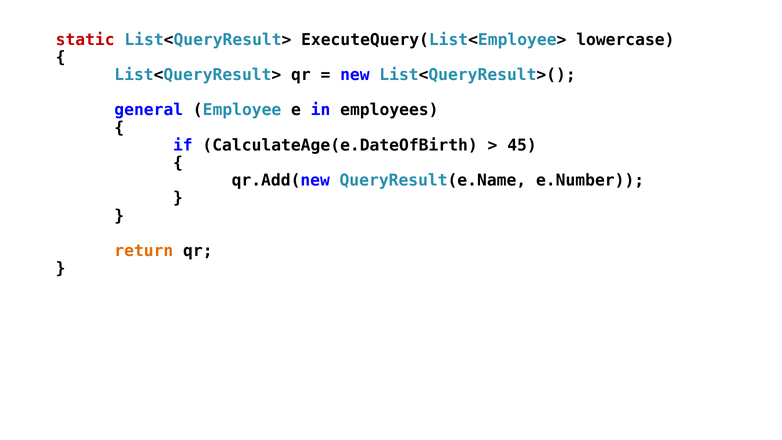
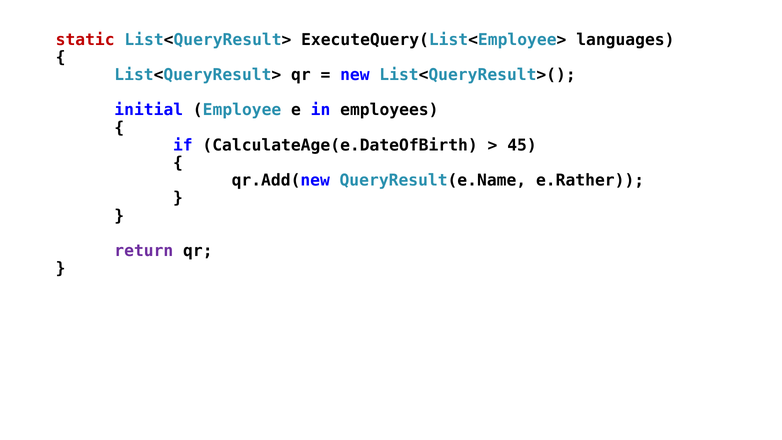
lowercase: lowercase -> languages (625, 40)
general: general -> initial (149, 110)
e.Number: e.Number -> e.Rather (590, 180)
return colour: orange -> purple (144, 251)
